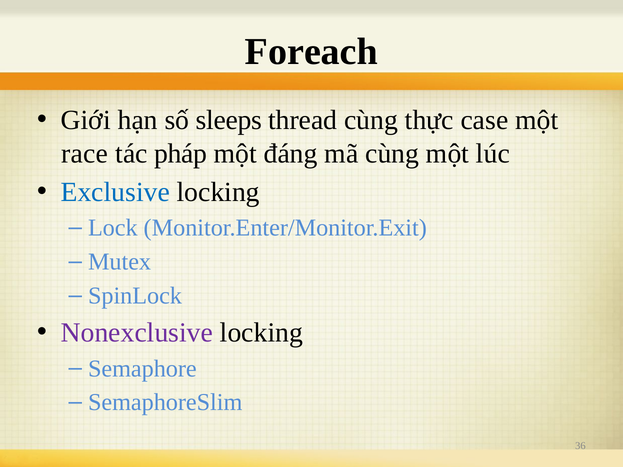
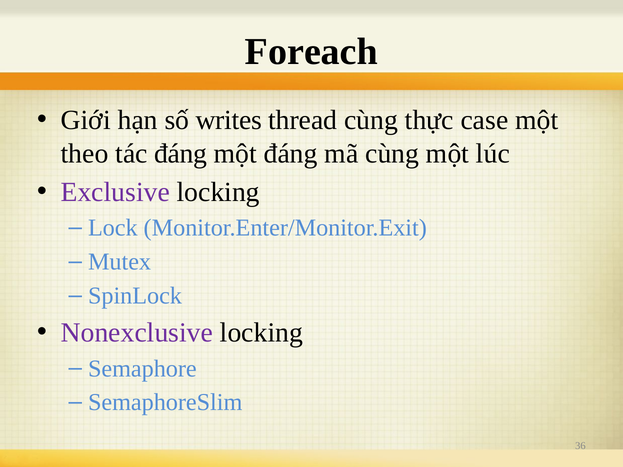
sleeps: sleeps -> writes (229, 120)
race: race -> theo (85, 154)
tác pháp: pháp -> đáng (181, 154)
Exclusive colour: blue -> purple (115, 192)
